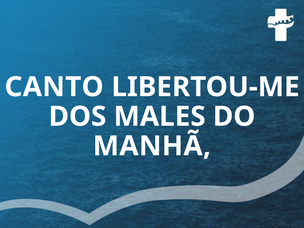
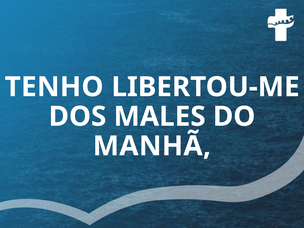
CANTO: CANTO -> TENHO (54, 87)
